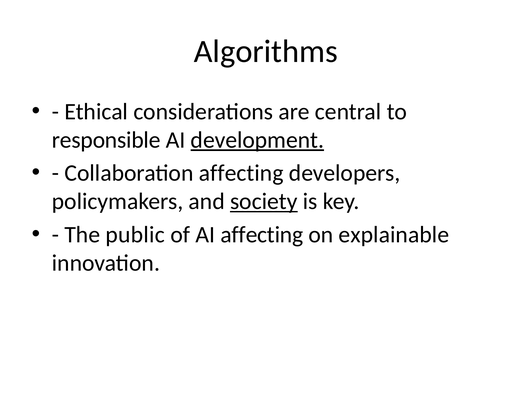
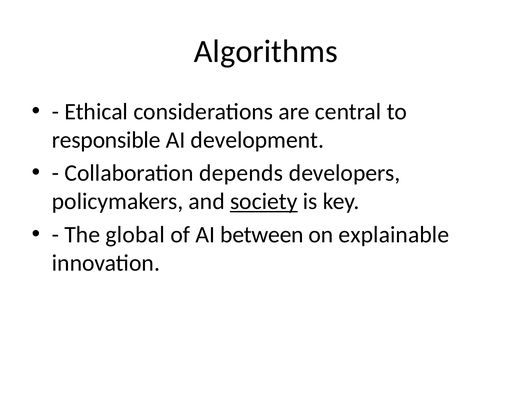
development underline: present -> none (257, 140)
Collaboration affecting: affecting -> depends (241, 173)
public: public -> global (135, 235)
AI affecting: affecting -> between (262, 235)
